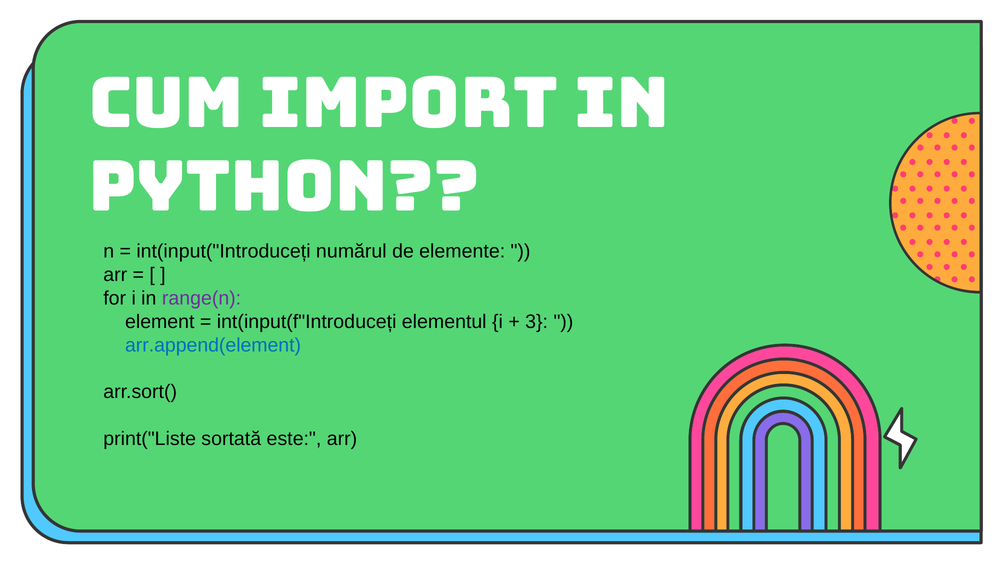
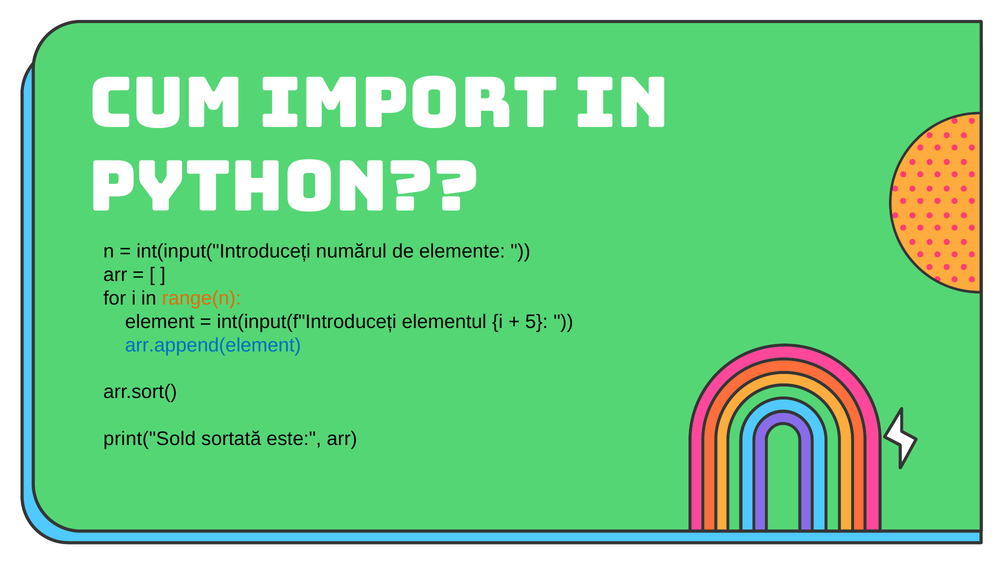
range(n colour: purple -> orange (202, 298)
3: 3 -> 5 (537, 321)
print("Liste: print("Liste -> print("Sold (150, 439)
